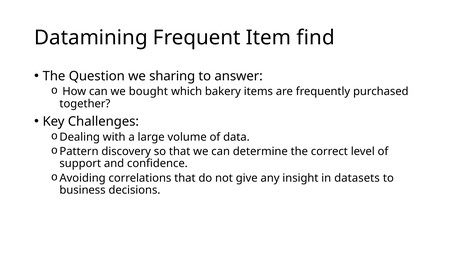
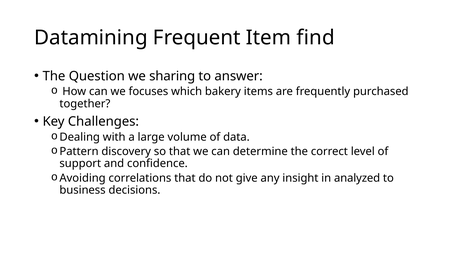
bought: bought -> focuses (148, 91)
datasets: datasets -> analyzed (357, 178)
